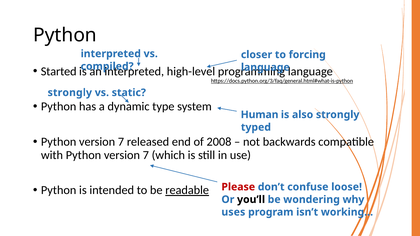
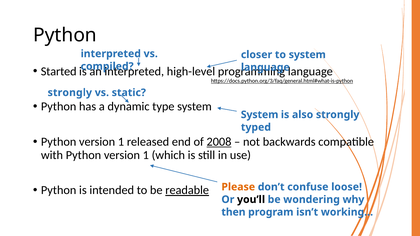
to forcing: forcing -> system (307, 55)
Human: Human -> System (260, 115)
7: 7 -> 1 (121, 142)
2008 underline: none -> present (219, 142)
with Python version 7: 7 -> 1 (146, 155)
Please colour: red -> orange (238, 187)
uses: uses -> then (233, 212)
